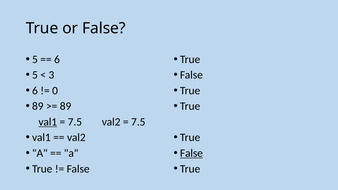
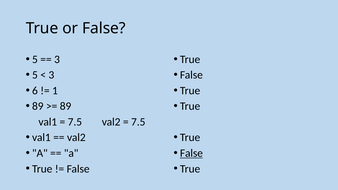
6: 6 -> 3 (57, 59)
0: 0 -> 1 (55, 91)
val1 underline: present -> none (48, 122)
